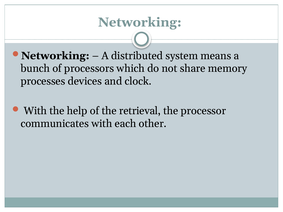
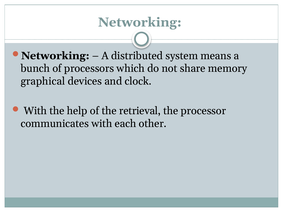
processes: processes -> graphical (43, 81)
